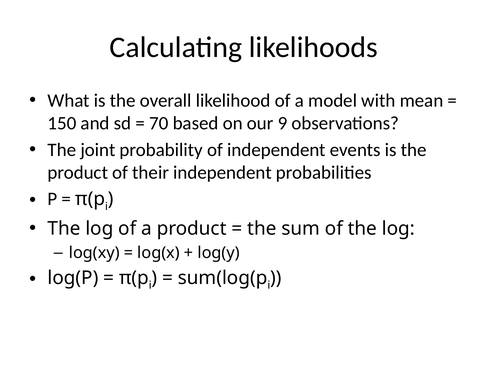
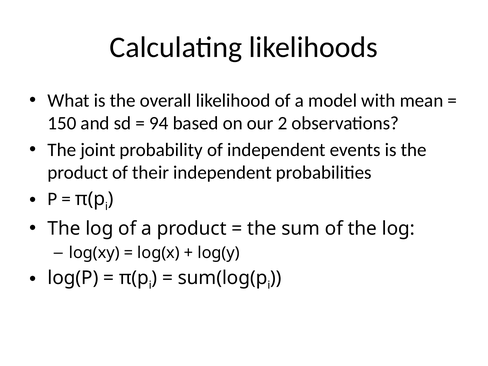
70: 70 -> 94 (159, 123)
9: 9 -> 2 (283, 123)
